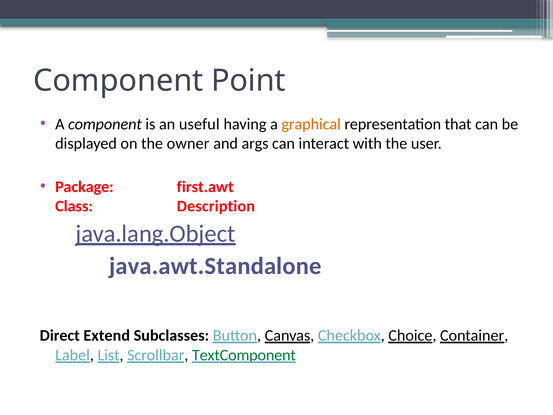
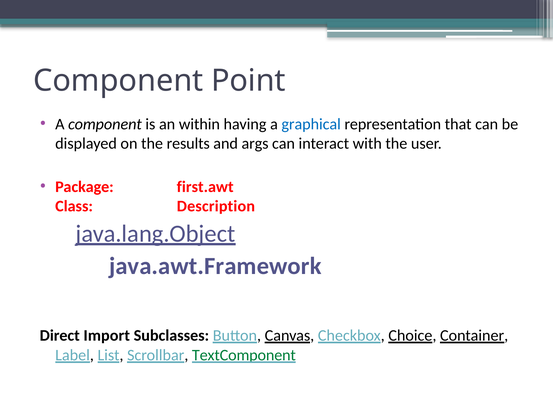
useful: useful -> within (199, 124)
graphical colour: orange -> blue (311, 124)
owner: owner -> results (188, 143)
java.awt.Standalone: java.awt.Standalone -> java.awt.Framework (215, 266)
Extend: Extend -> Import (107, 335)
